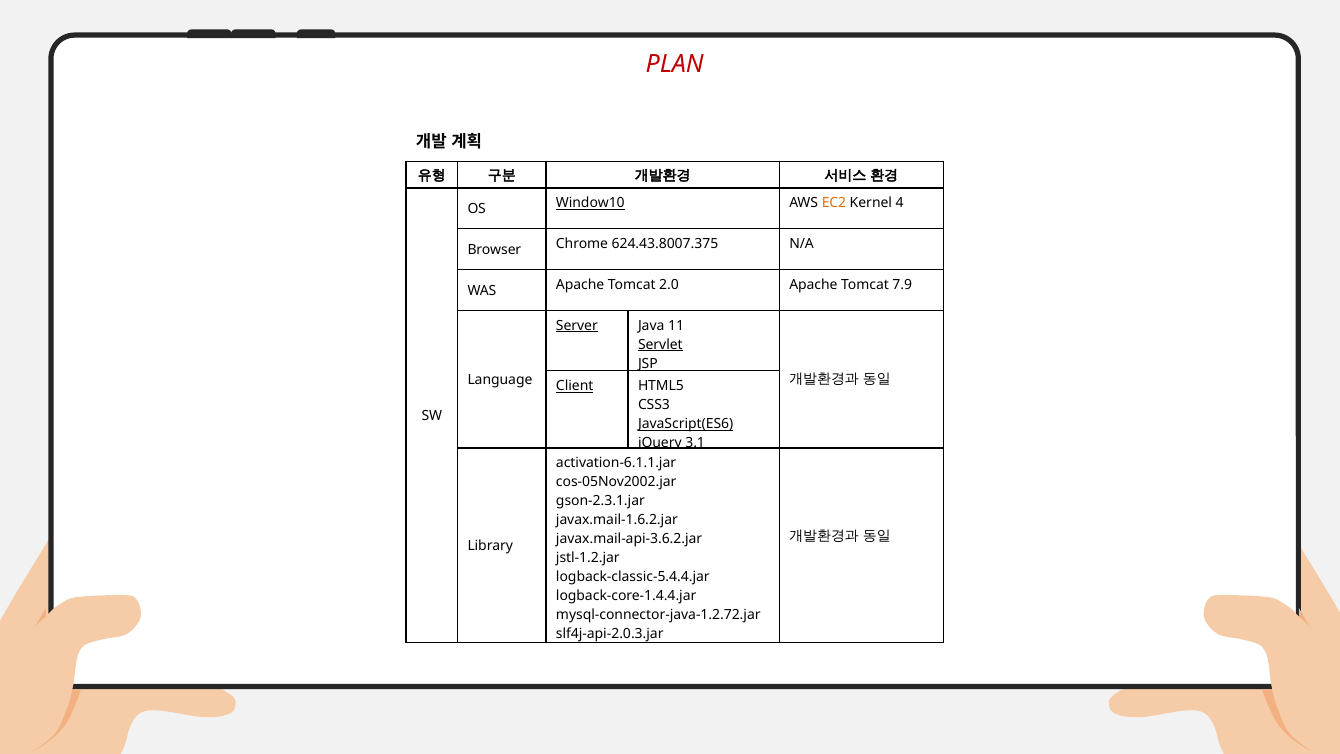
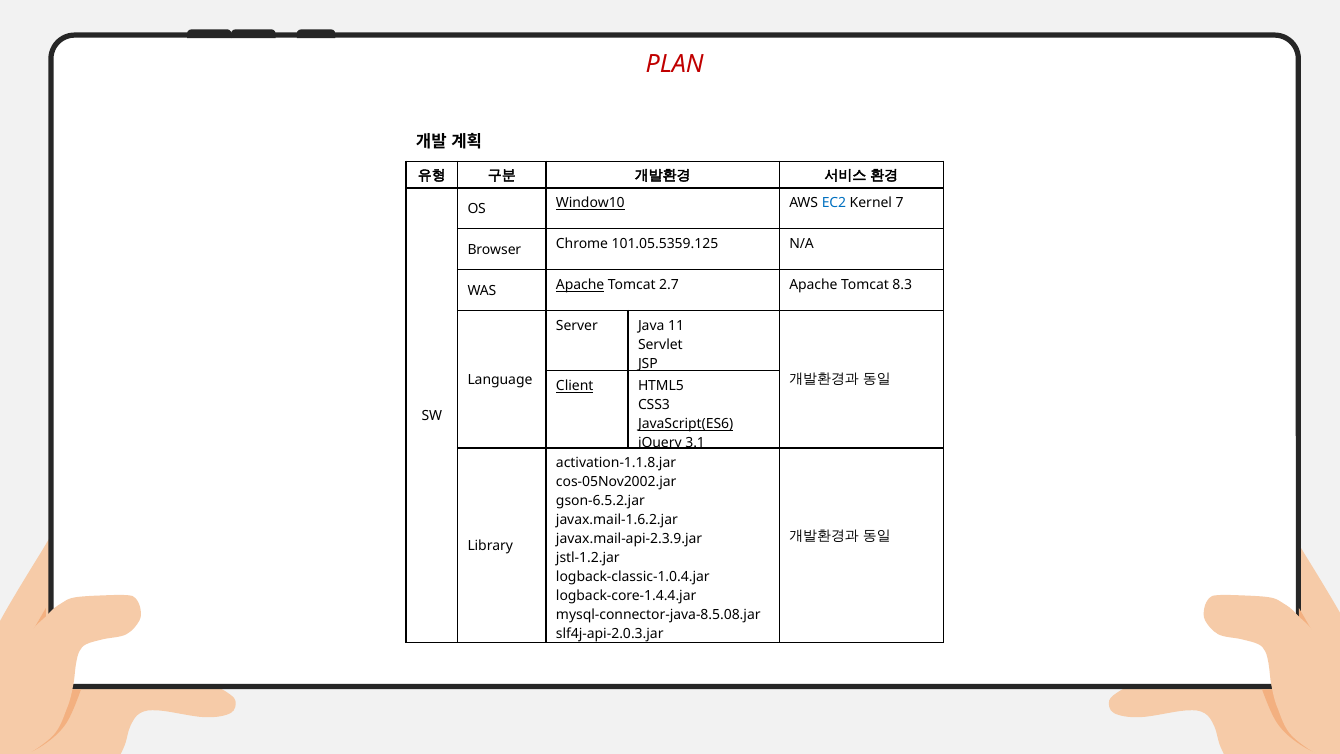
EC2 colour: orange -> blue (834, 203)
4: 4 -> 7 (900, 203)
624.43.8007.375: 624.43.8007.375 -> 101.05.5359.125 (665, 244)
Apache underline: none -> present (580, 285)
2.0: 2.0 -> 2.7 (669, 285)
7.9: 7.9 -> 8.3 (902, 285)
Server underline: present -> none (577, 326)
Servlet underline: present -> none (660, 345)
activation-6.1.1.jar: activation-6.1.1.jar -> activation-1.1.8.jar (616, 463)
gson-2.3.1.jar: gson-2.3.1.jar -> gson-6.5.2.jar (600, 501)
javax.mail-api-3.6.2.jar: javax.mail-api-3.6.2.jar -> javax.mail-api-2.3.9.jar (629, 539)
logback-classic-5.4.4.jar: logback-classic-5.4.4.jar -> logback-classic-1.0.4.jar (633, 577)
mysql-connector-java-1.2.72.jar: mysql-connector-java-1.2.72.jar -> mysql-connector-java-8.5.08.jar (658, 615)
